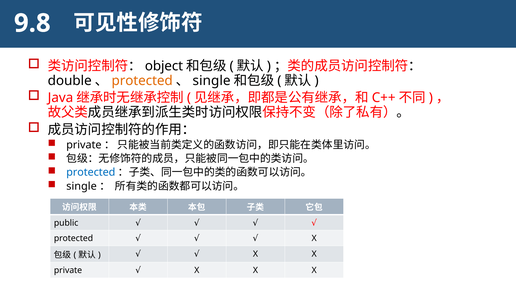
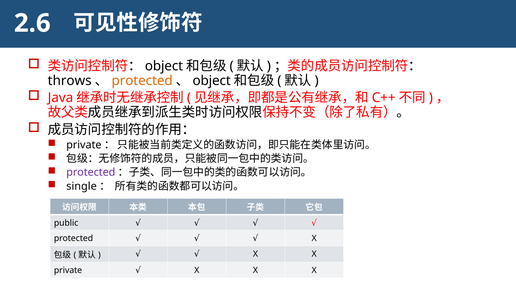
9.8: 9.8 -> 2.6 (32, 23)
double: double -> throws (70, 80)
single: single -> object (212, 80)
protected colour: blue -> purple (91, 172)
